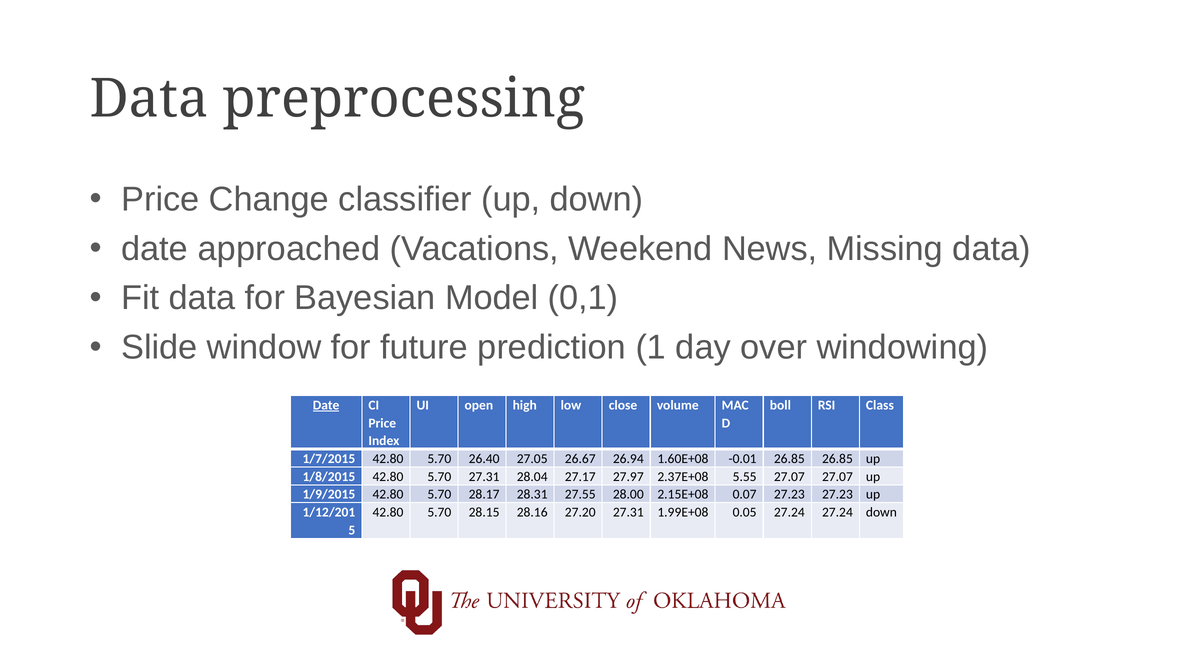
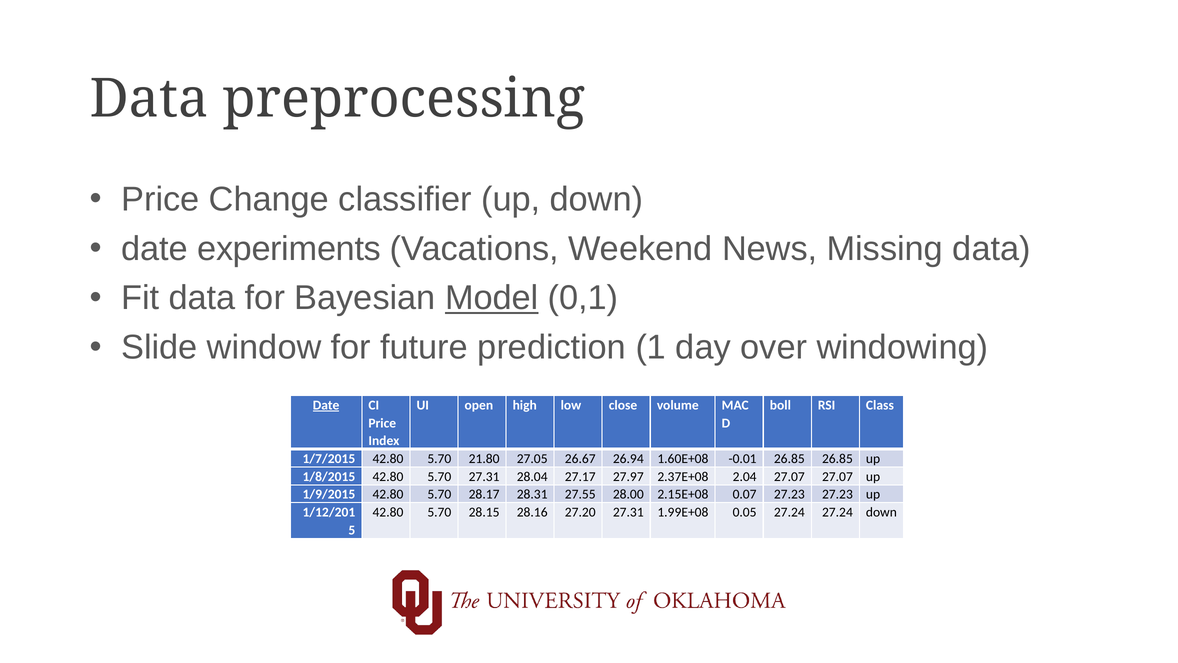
approached: approached -> experiments (289, 249)
Model underline: none -> present (492, 298)
26.40: 26.40 -> 21.80 (484, 459)
5.55: 5.55 -> 2.04 (745, 476)
